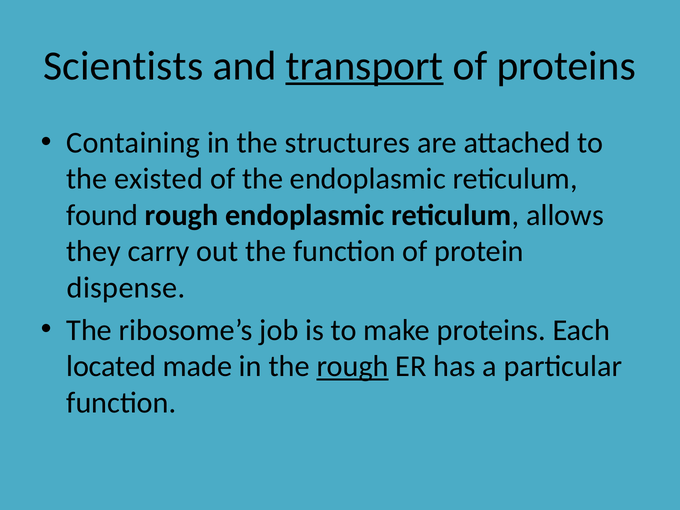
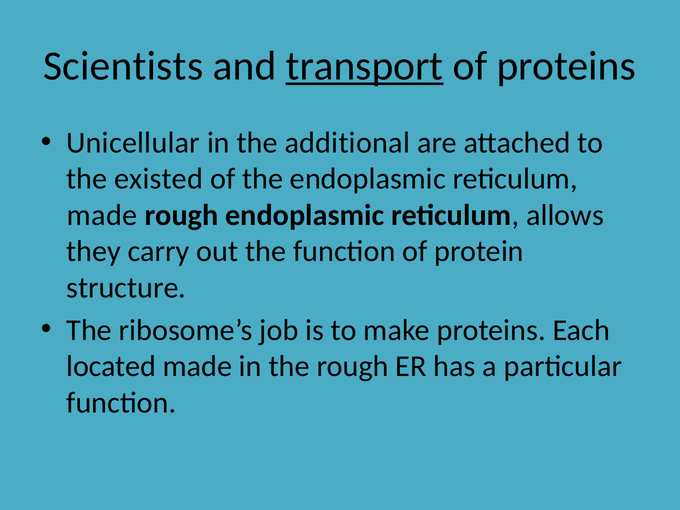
Containing: Containing -> Unicellular (133, 143)
structures: structures -> additional (347, 143)
found: found -> made (102, 215)
dispense: dispense -> structure (126, 288)
rough underline: present -> none (353, 366)
